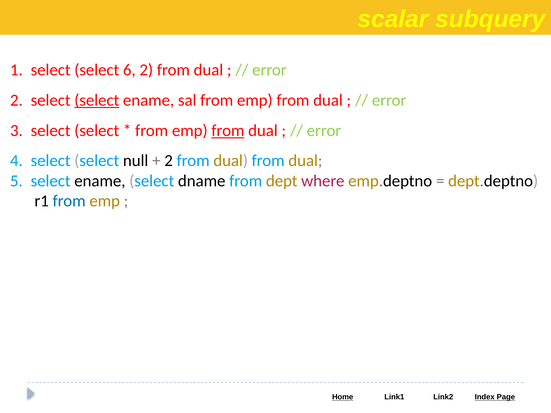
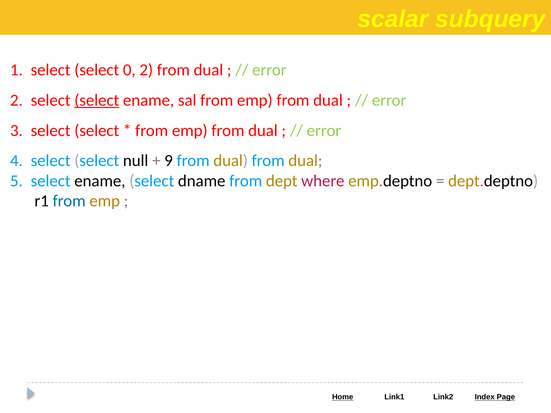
6: 6 -> 0 (129, 70)
from underline: present -> none (228, 131)
2: 2 -> 9 (169, 161)
